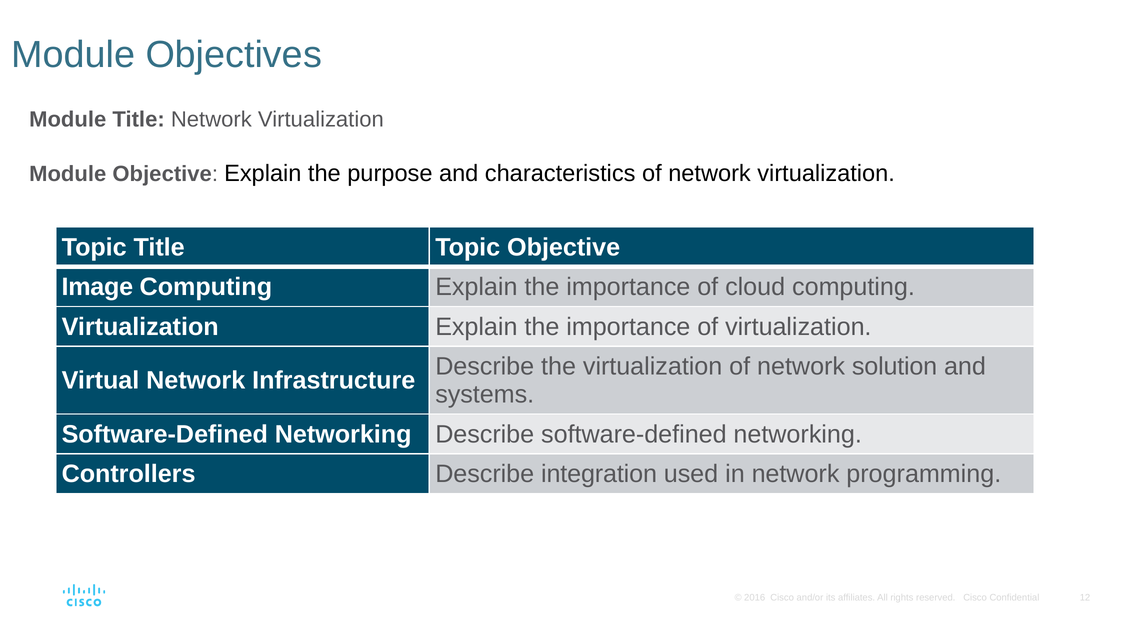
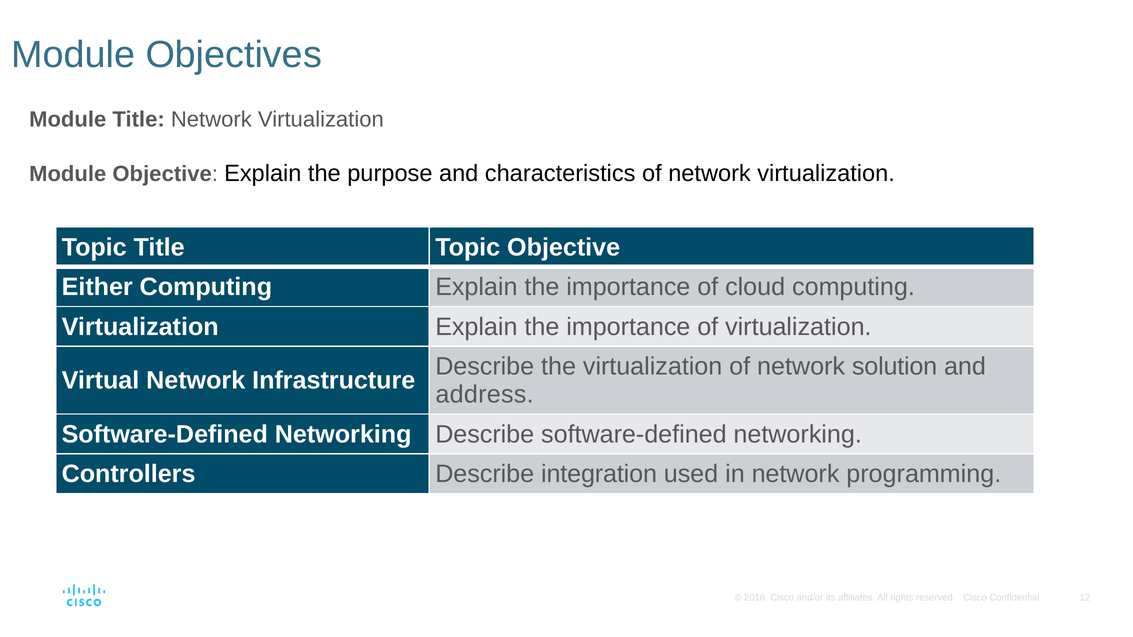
Image: Image -> Either (97, 287)
systems: systems -> address (485, 395)
